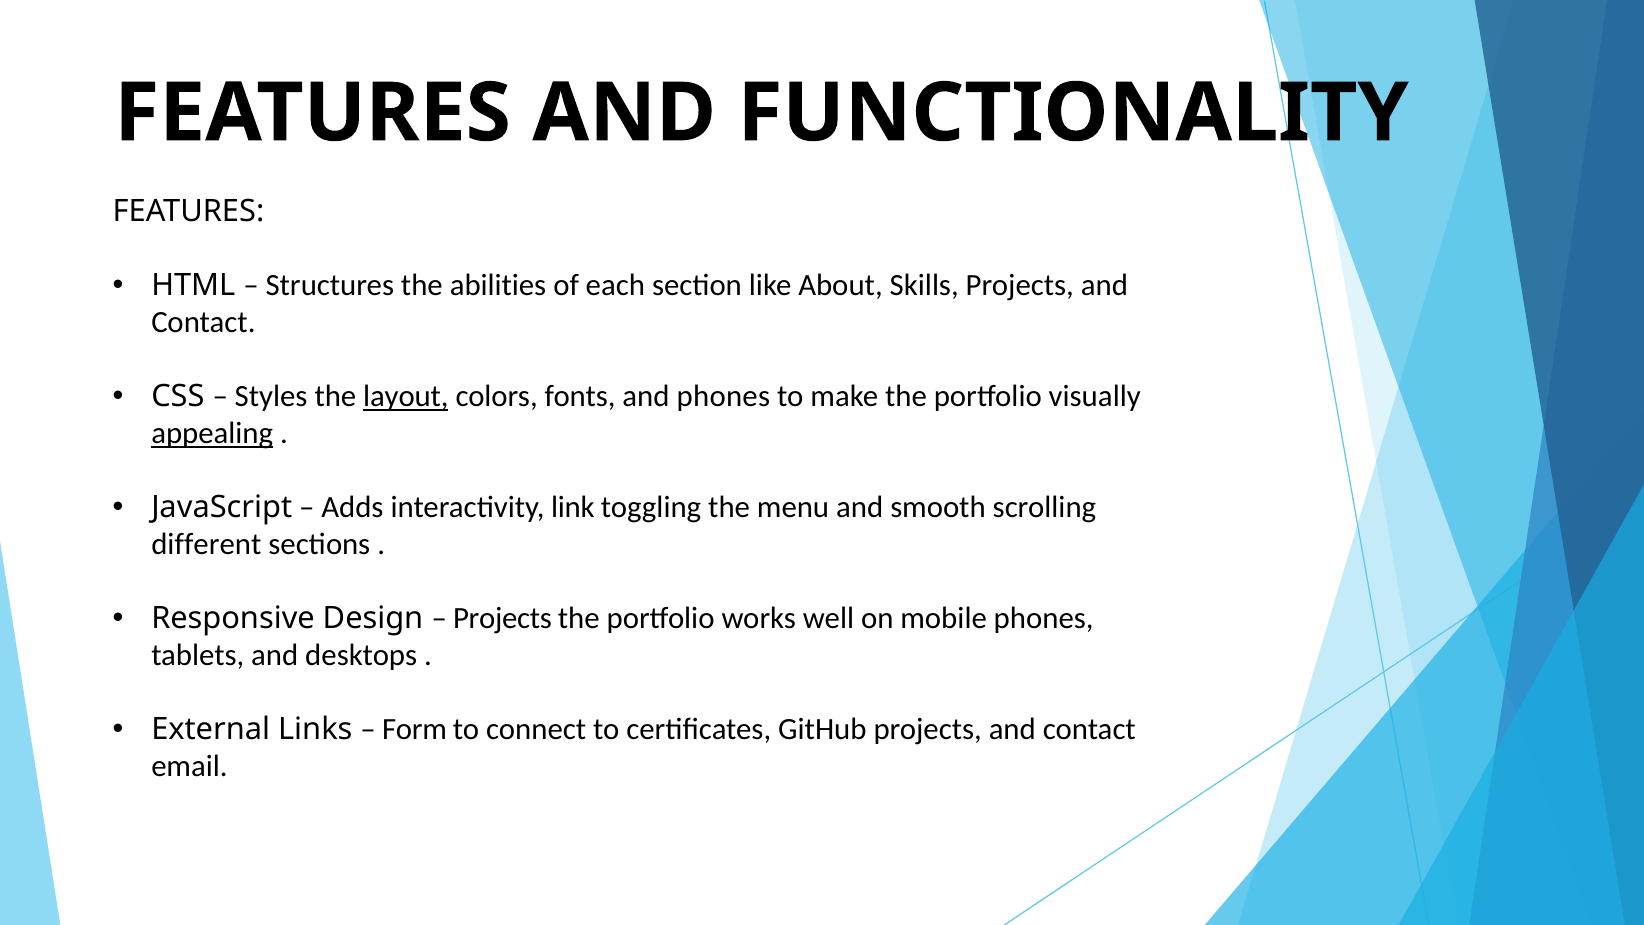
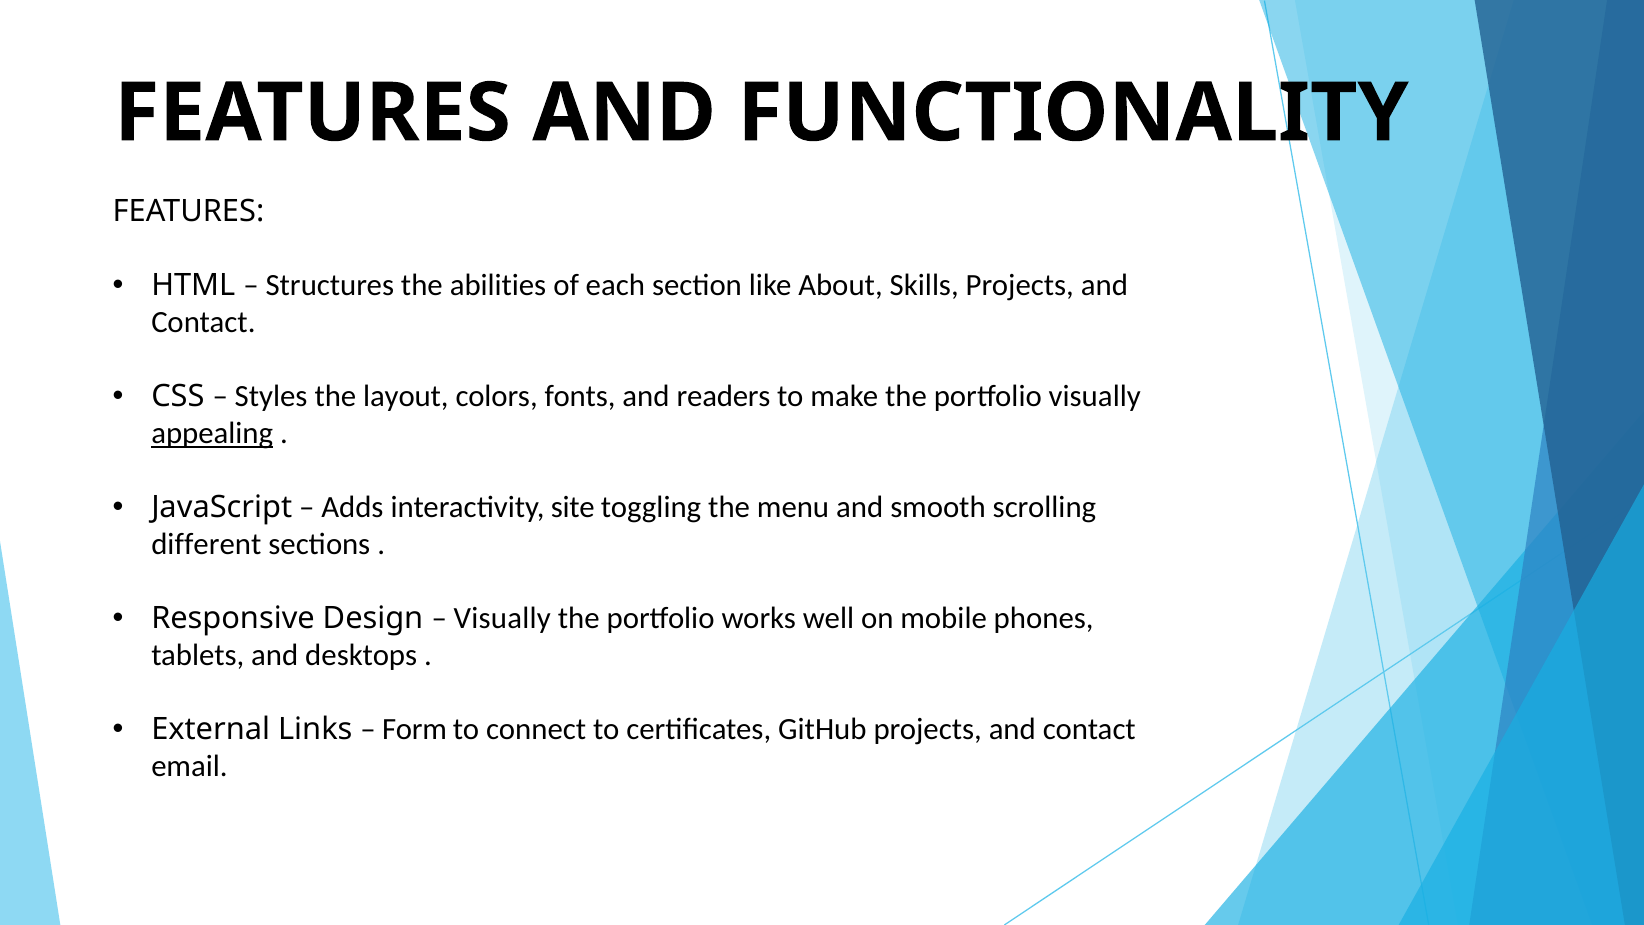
layout underline: present -> none (406, 397)
and phones: phones -> readers (724, 397)
link: link -> site (573, 508)
Projects: Projects -> Visually (502, 619)
